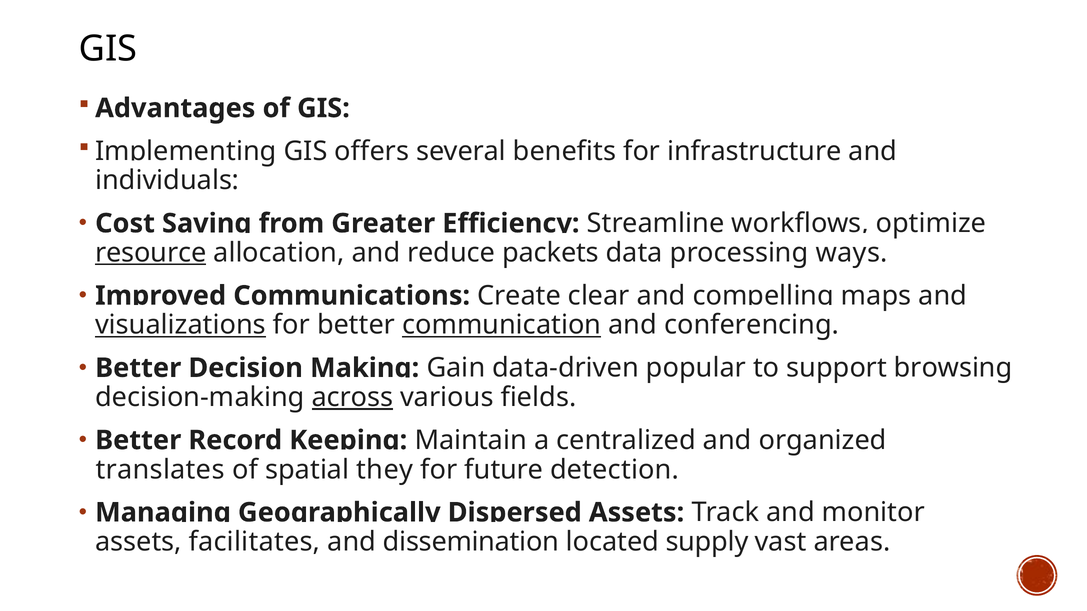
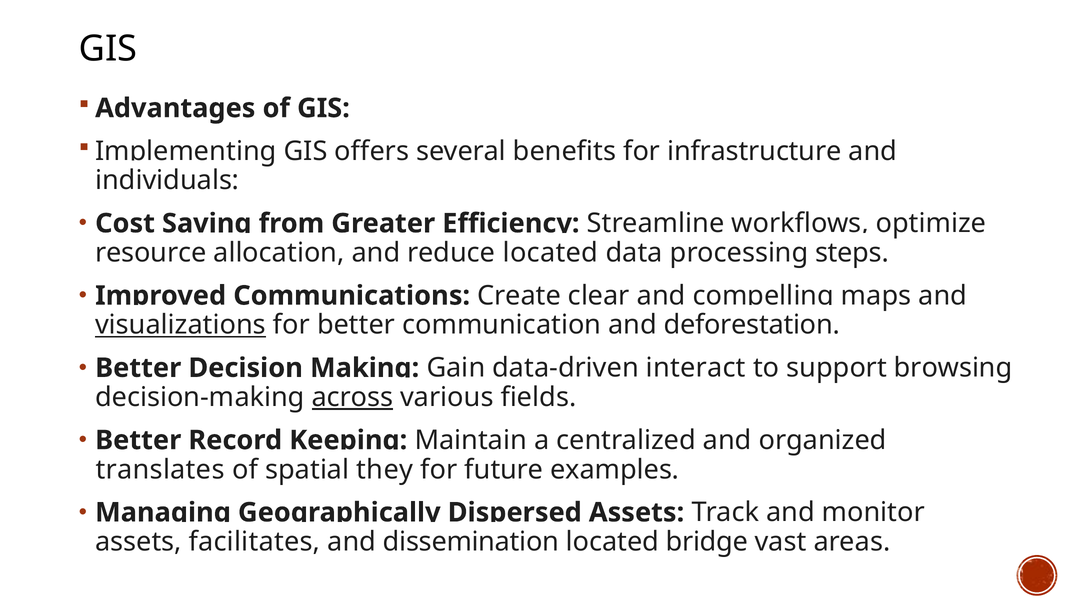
resource underline: present -> none (151, 253)
reduce packets: packets -> located (550, 253)
ways: ways -> steps (852, 253)
communication underline: present -> none (502, 325)
conferencing: conferencing -> deforestation (752, 325)
popular: popular -> interact (696, 368)
detection: detection -> examples (615, 470)
supply: supply -> bridge (707, 542)
